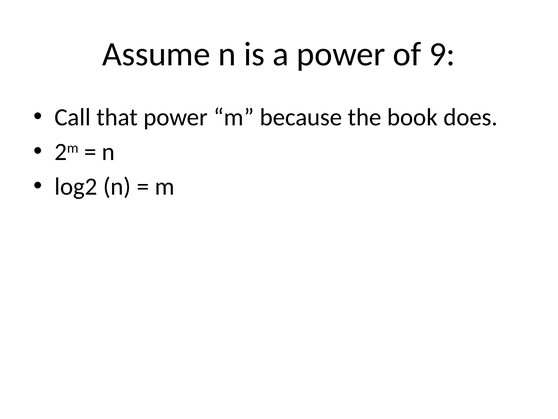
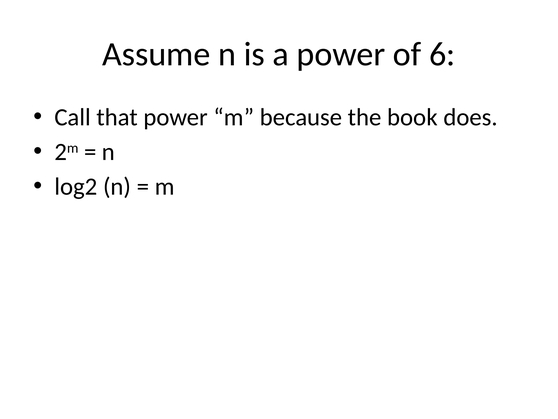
9: 9 -> 6 (442, 54)
